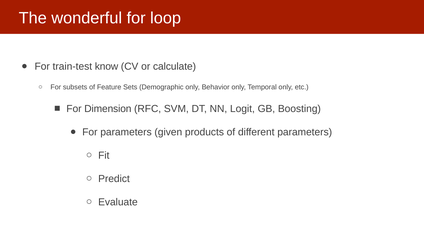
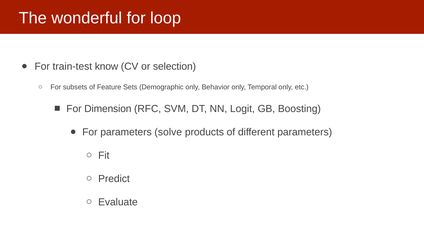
calculate: calculate -> selection (175, 66)
given: given -> solve (168, 132)
